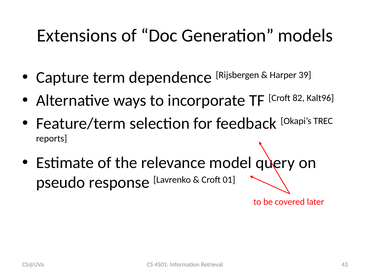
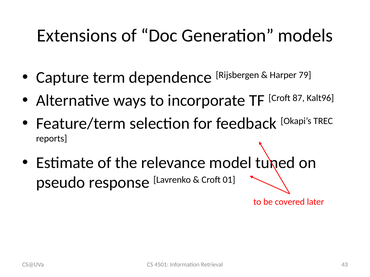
39: 39 -> 79 (305, 75)
82: 82 -> 87 (299, 98)
query: query -> tuned (275, 163)
